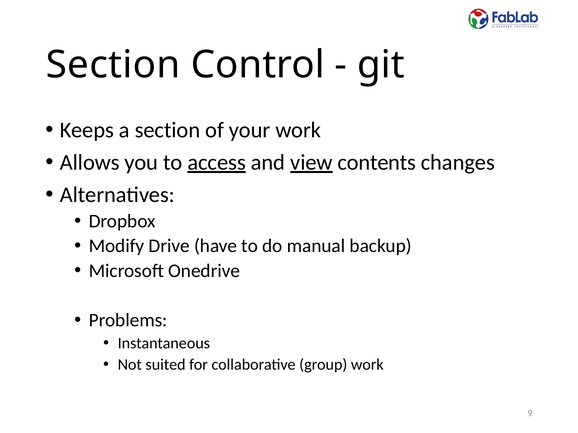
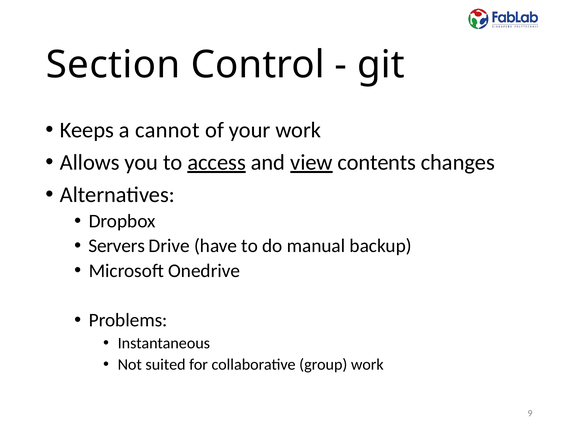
a section: section -> cannot (167, 130)
Modify: Modify -> Servers (117, 246)
